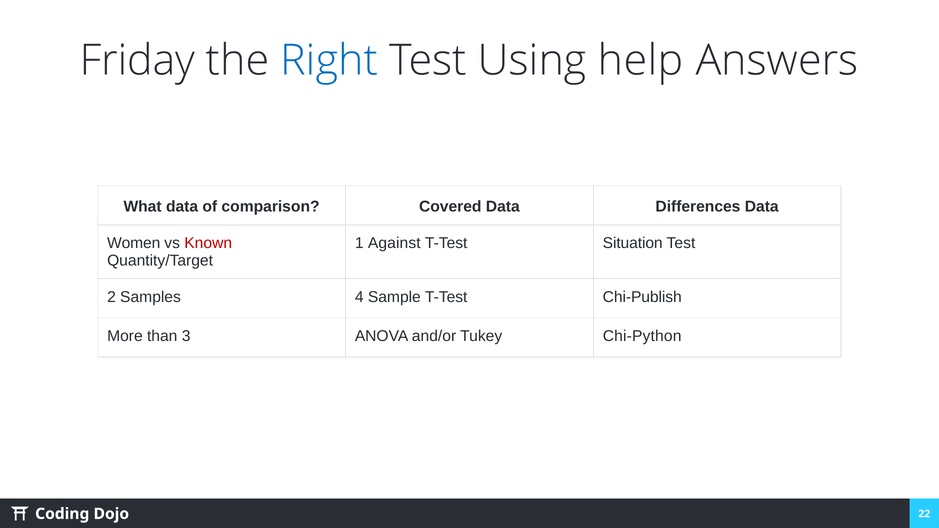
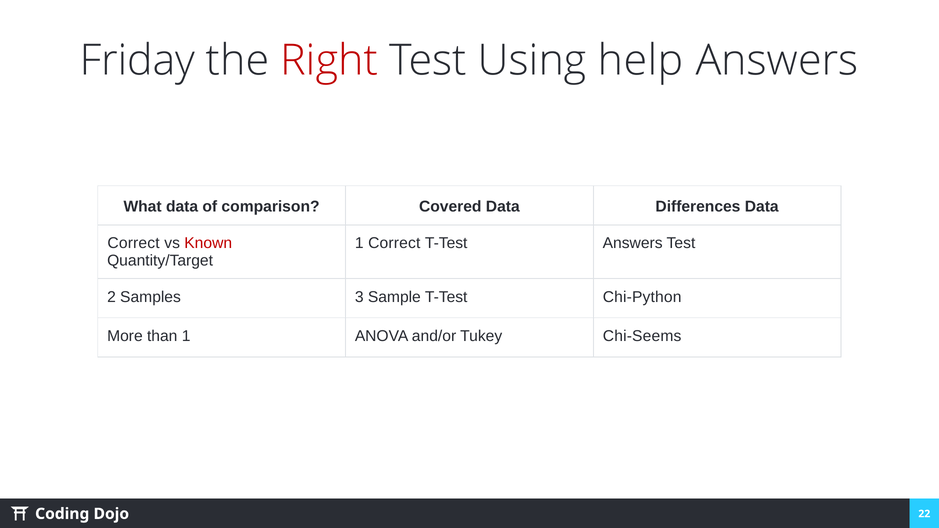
Right colour: blue -> red (329, 61)
Women: Women -> Correct (134, 243)
1 Against: Against -> Correct (394, 243)
T-Test Situation: Situation -> Answers (633, 243)
4: 4 -> 3 (359, 297)
Chi-Publish: Chi-Publish -> Chi-Python (642, 297)
than 3: 3 -> 1 (186, 336)
Chi-Python: Chi-Python -> Chi-Seems (642, 336)
